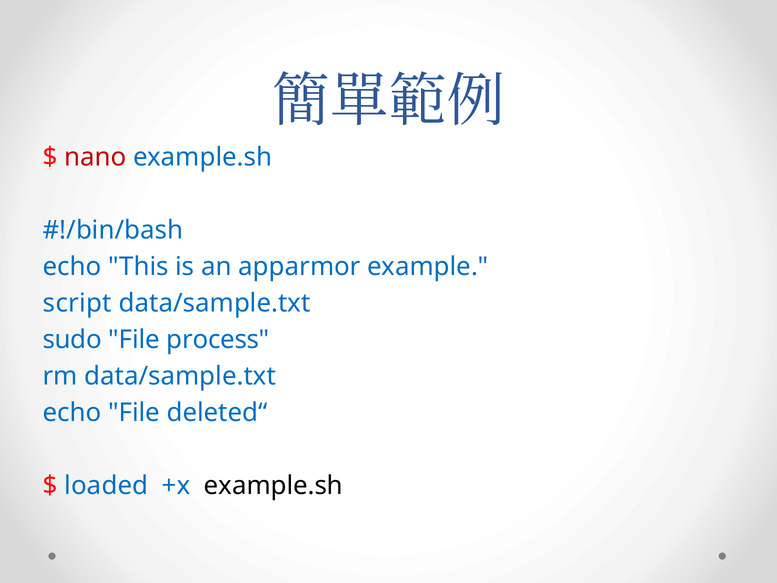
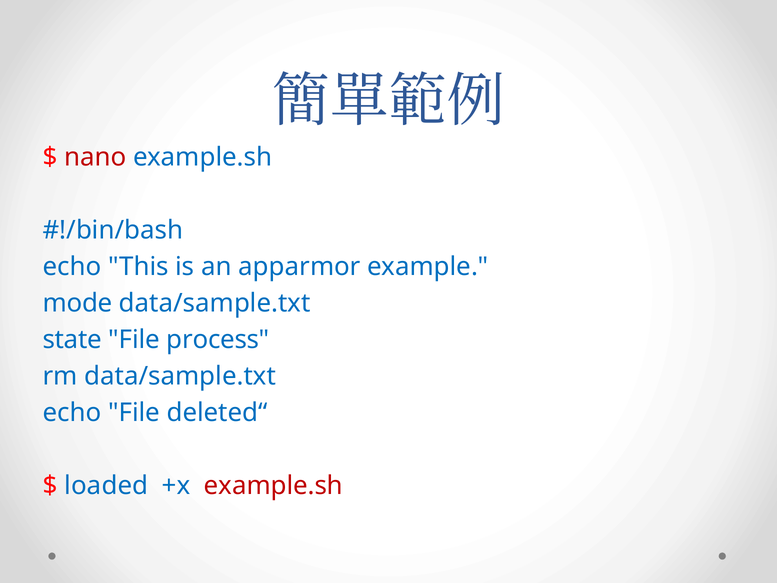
script: script -> mode (78, 303)
sudo: sudo -> state (72, 339)
example.sh colour: black -> red (273, 485)
